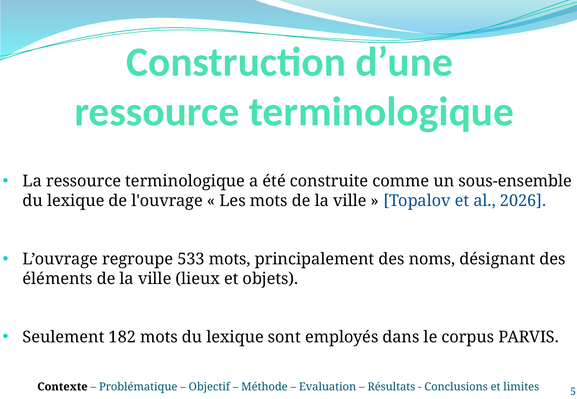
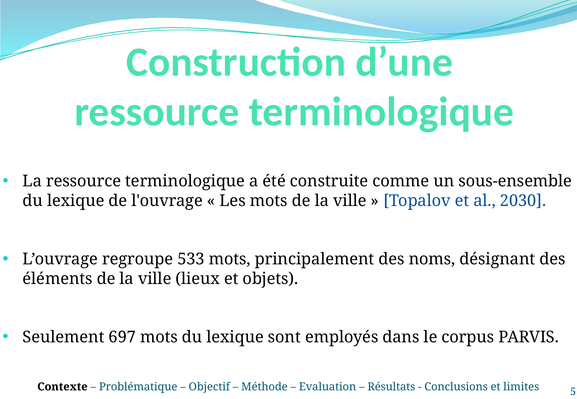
2026: 2026 -> 2030 (523, 201)
182: 182 -> 697 (122, 338)
